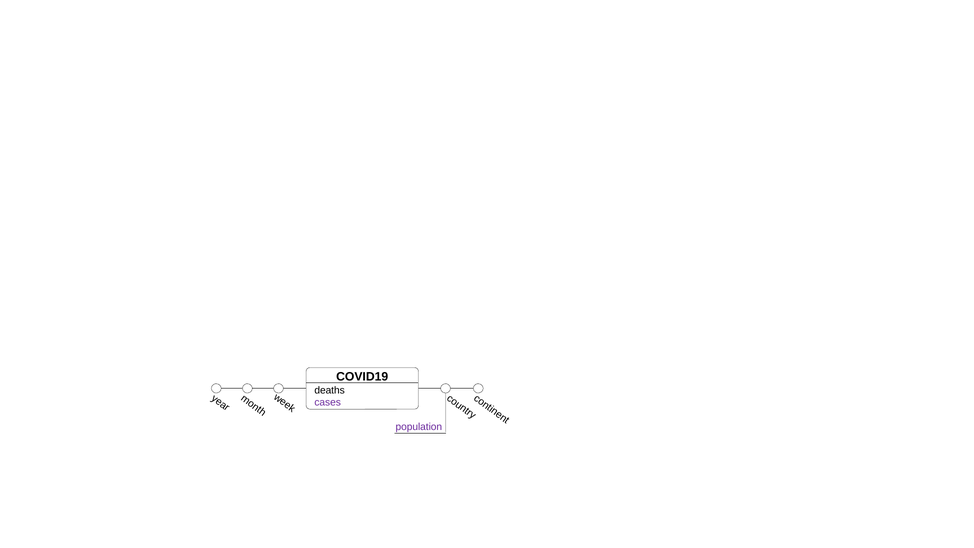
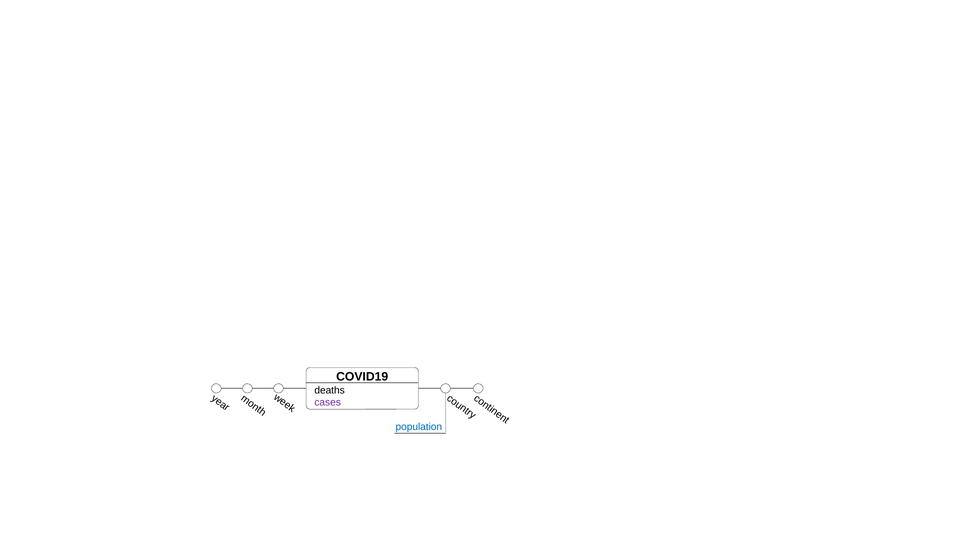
population colour: purple -> blue (419, 427)
